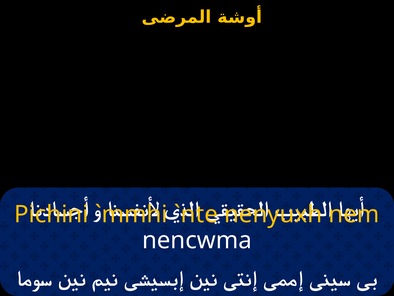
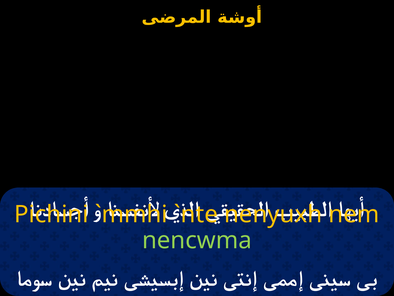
nencwma colour: white -> light green (197, 240)
